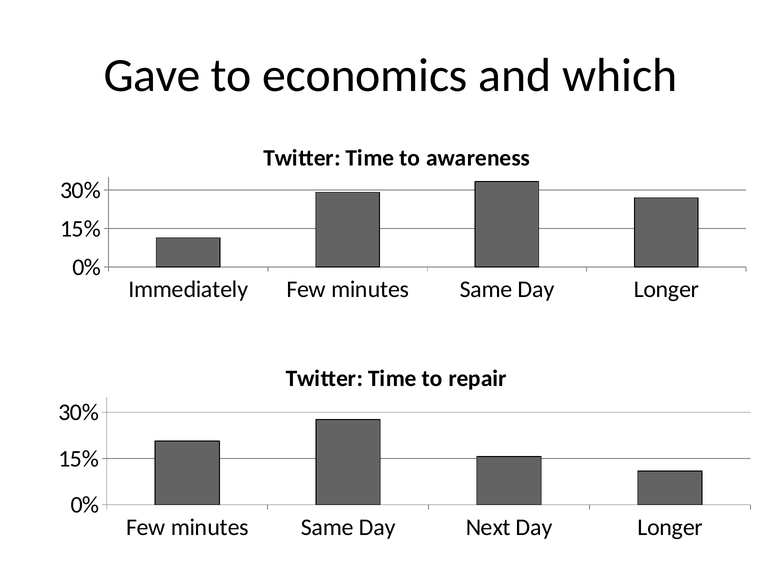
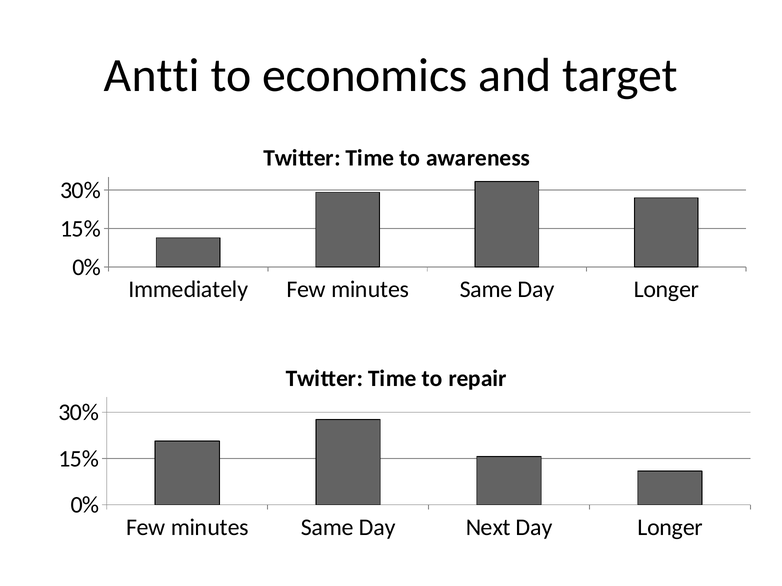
Gave: Gave -> Antti (152, 76)
which: which -> target (620, 76)
